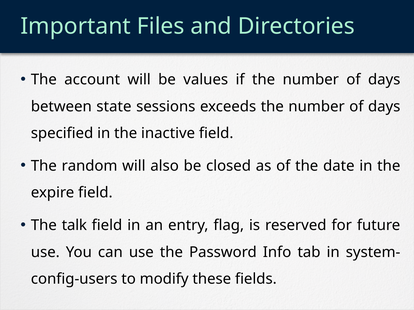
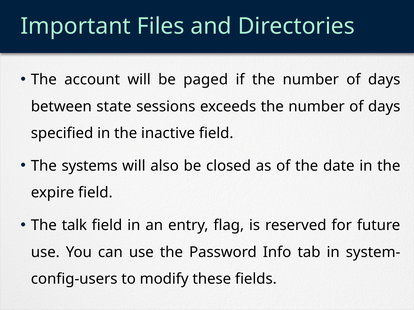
values: values -> paged (206, 80)
random: random -> systems (90, 166)
